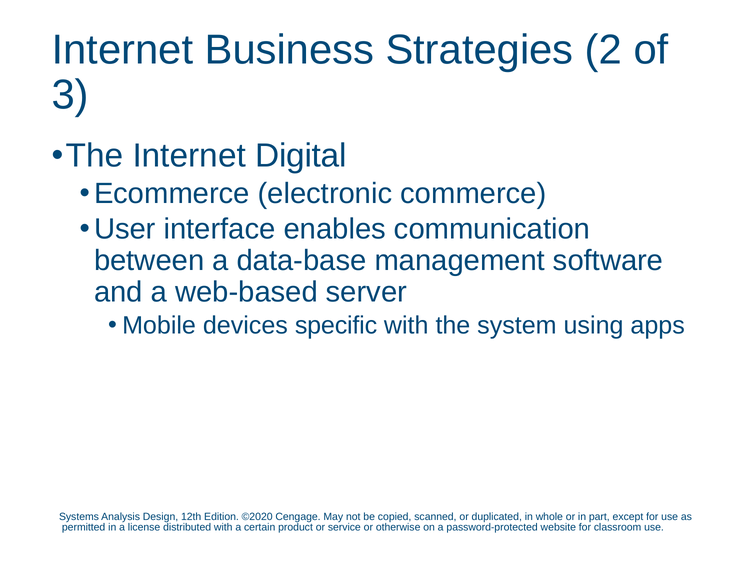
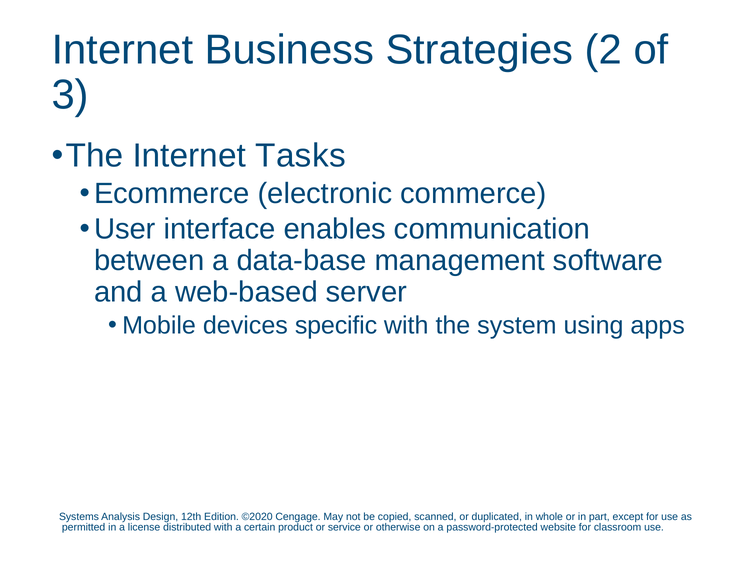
Digital: Digital -> Tasks (301, 156)
